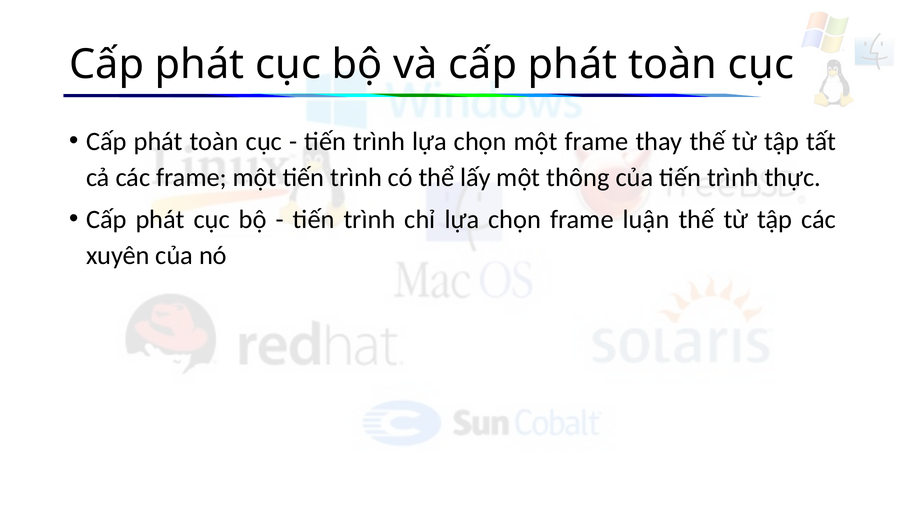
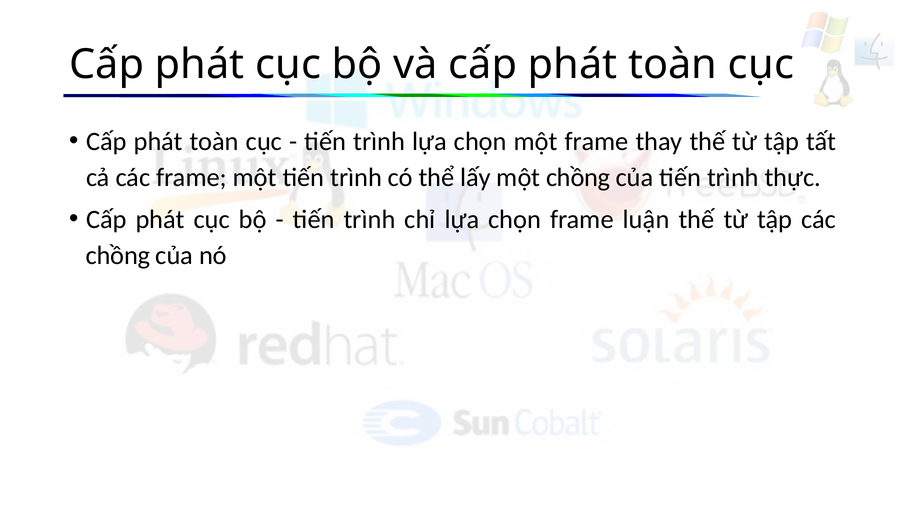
một thông: thông -> chồng (578, 177)
xuyên: xuyên -> chồng (118, 255)
